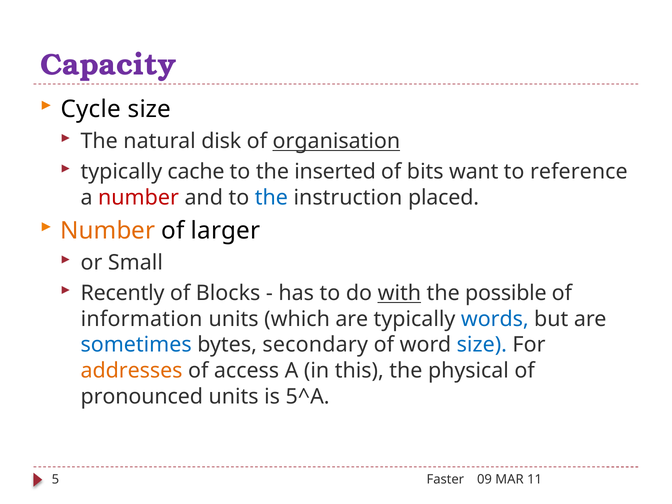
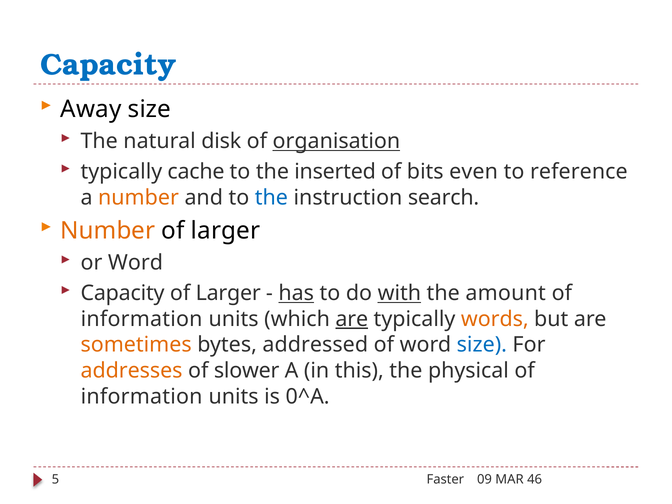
Capacity colour: purple -> blue (108, 65)
Cycle: Cycle -> Away (91, 109)
want: want -> even (474, 172)
number colour: red -> orange (138, 197)
placed: placed -> search (444, 197)
or Small: Small -> Word (135, 263)
Recently: Recently -> Capacity (123, 293)
Blocks: Blocks -> Larger (228, 293)
has underline: none -> present (296, 293)
possible: possible -> amount (506, 293)
are underline: none -> present (352, 319)
words colour: blue -> orange (495, 319)
sometimes colour: blue -> orange (136, 345)
secondary: secondary -> addressed (315, 345)
access: access -> slower (247, 371)
pronounced: pronounced -> information (142, 397)
5^A: 5^A -> 0^A (308, 397)
11: 11 -> 46 (535, 479)
